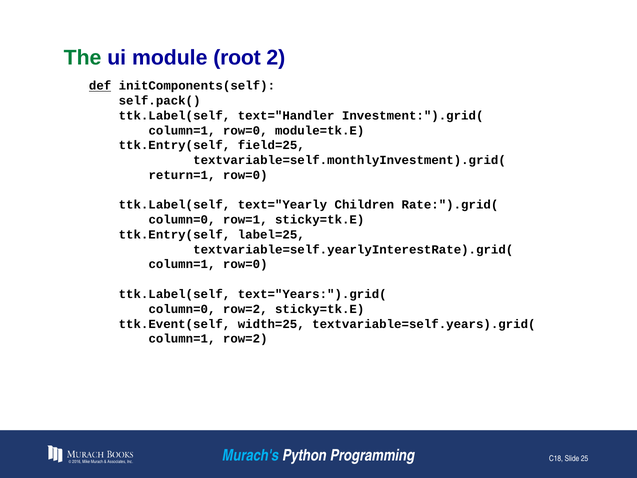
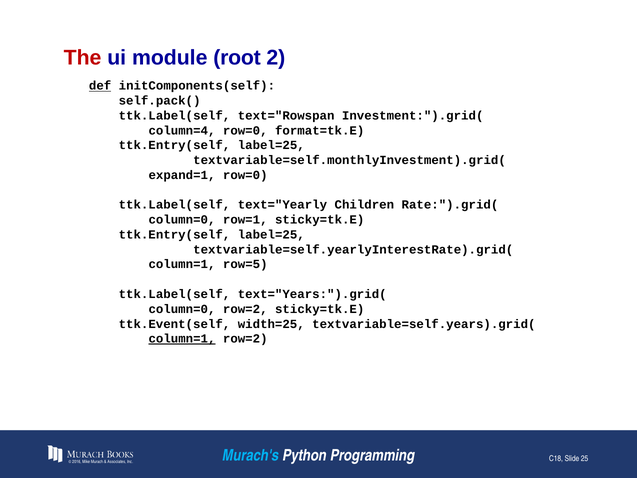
The colour: green -> red (83, 58)
text="Handler: text="Handler -> text="Rowspan (286, 116)
column=1: column=1 -> column=4 (182, 130)
module=tk.E: module=tk.E -> format=tk.E (320, 130)
field=25: field=25 -> label=25 (271, 145)
return=1: return=1 -> expand=1 (182, 175)
row=0: row=0 -> row=5 (245, 264)
column=1 underline: none -> present (182, 339)
